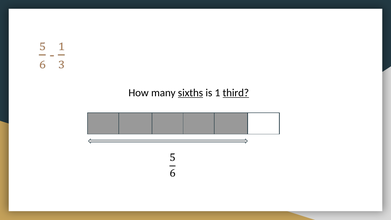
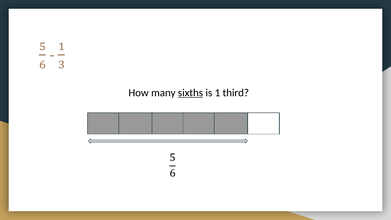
third underline: present -> none (236, 93)
